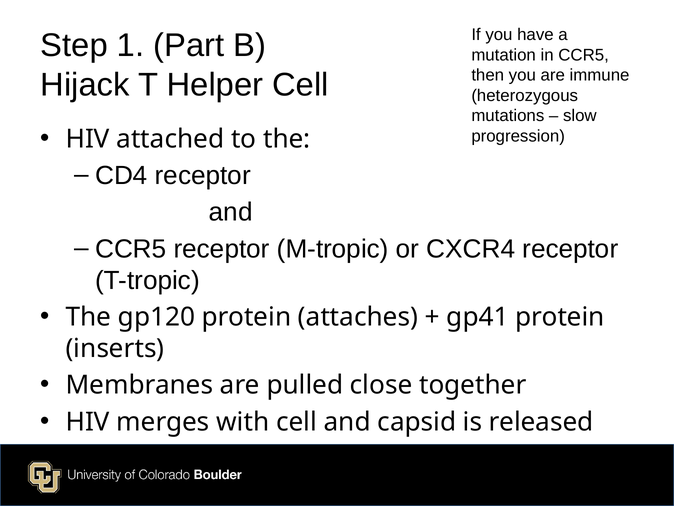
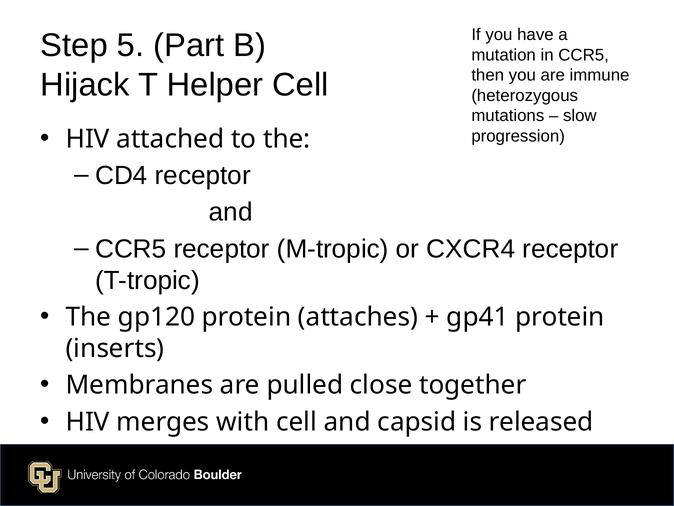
1: 1 -> 5 (131, 46)
